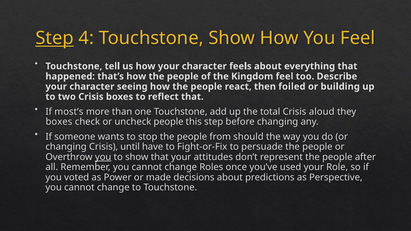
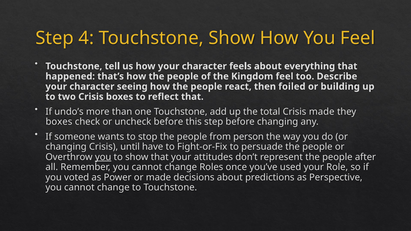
Step underline: present -> none (55, 38)
most’s: most’s -> undo’s (69, 112)
Crisis aloud: aloud -> made (322, 112)
uncheck people: people -> before (168, 122)
should: should -> person (249, 137)
